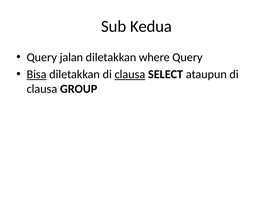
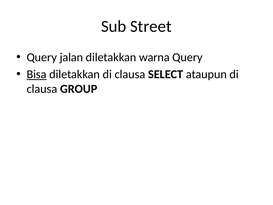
Kedua: Kedua -> Street (151, 26)
where: where -> warna (154, 57)
clausa underline: present -> none (130, 74)
